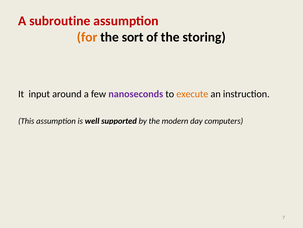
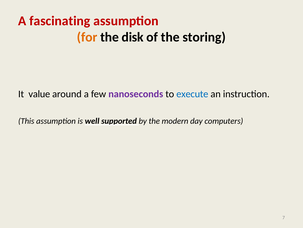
subroutine: subroutine -> fascinating (60, 21)
sort: sort -> disk (133, 37)
input: input -> value (39, 94)
execute colour: orange -> blue (192, 94)
